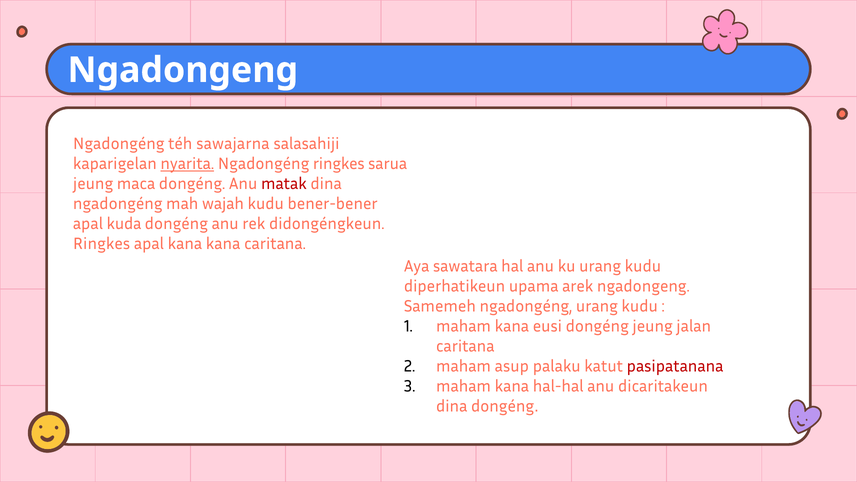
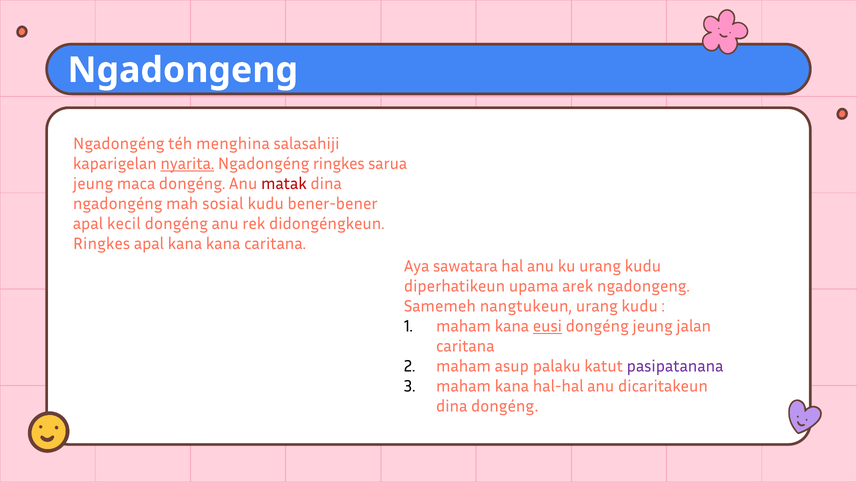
sawajarna: sawajarna -> menghina (233, 144)
wajah: wajah -> sosial (223, 204)
kuda: kuda -> kecil (124, 224)
Samemeh ngadongéng: ngadongéng -> nangtukeun (526, 306)
eusi underline: none -> present (547, 326)
pasipatanana colour: red -> purple (675, 366)
